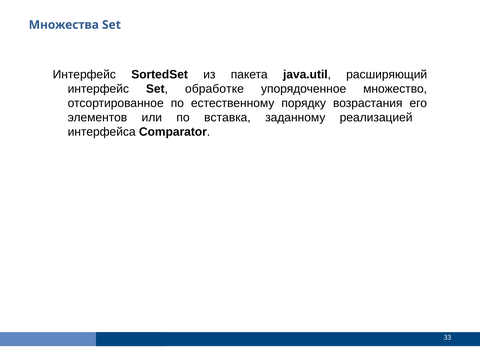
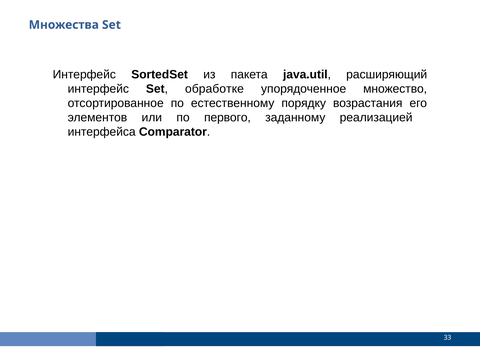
вставка: вставка -> первого (227, 118)
